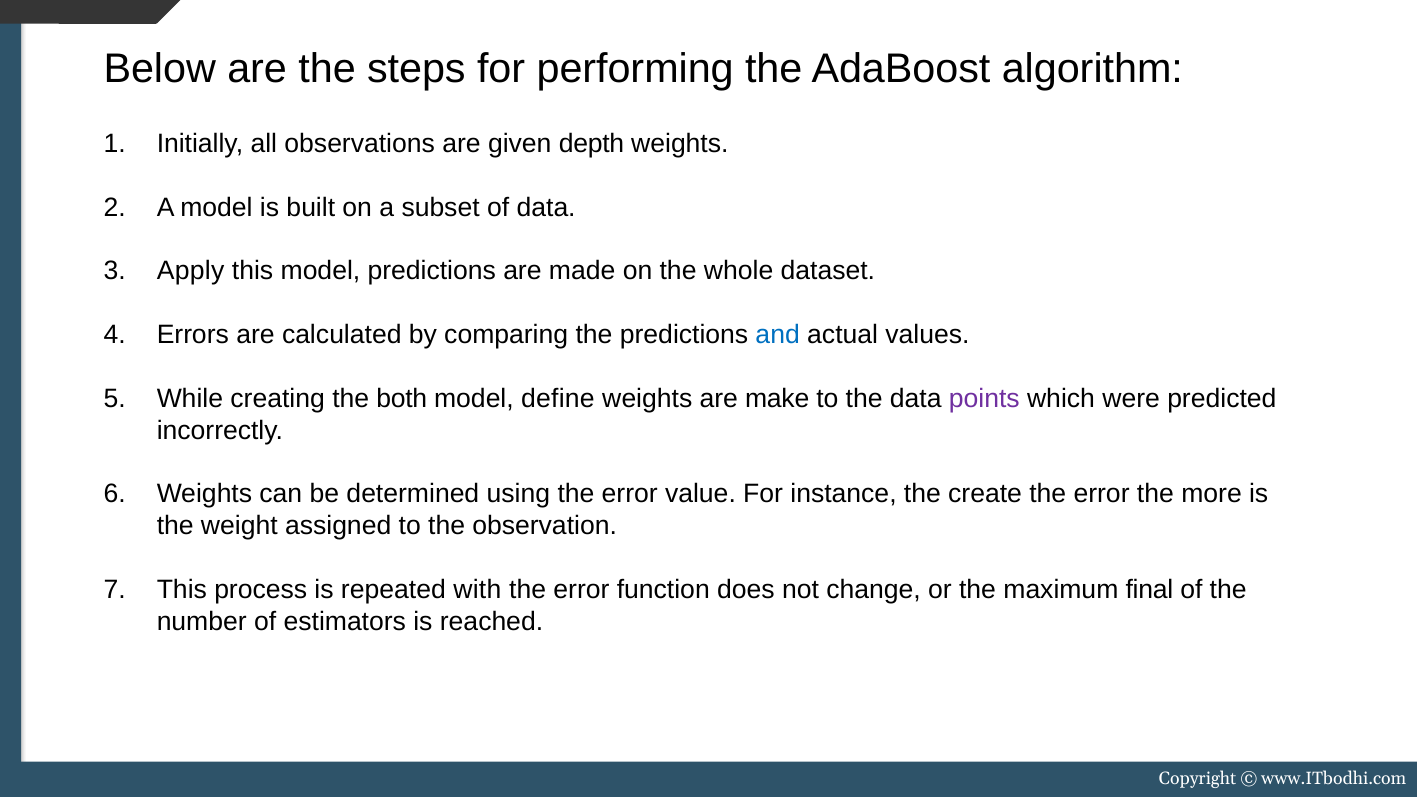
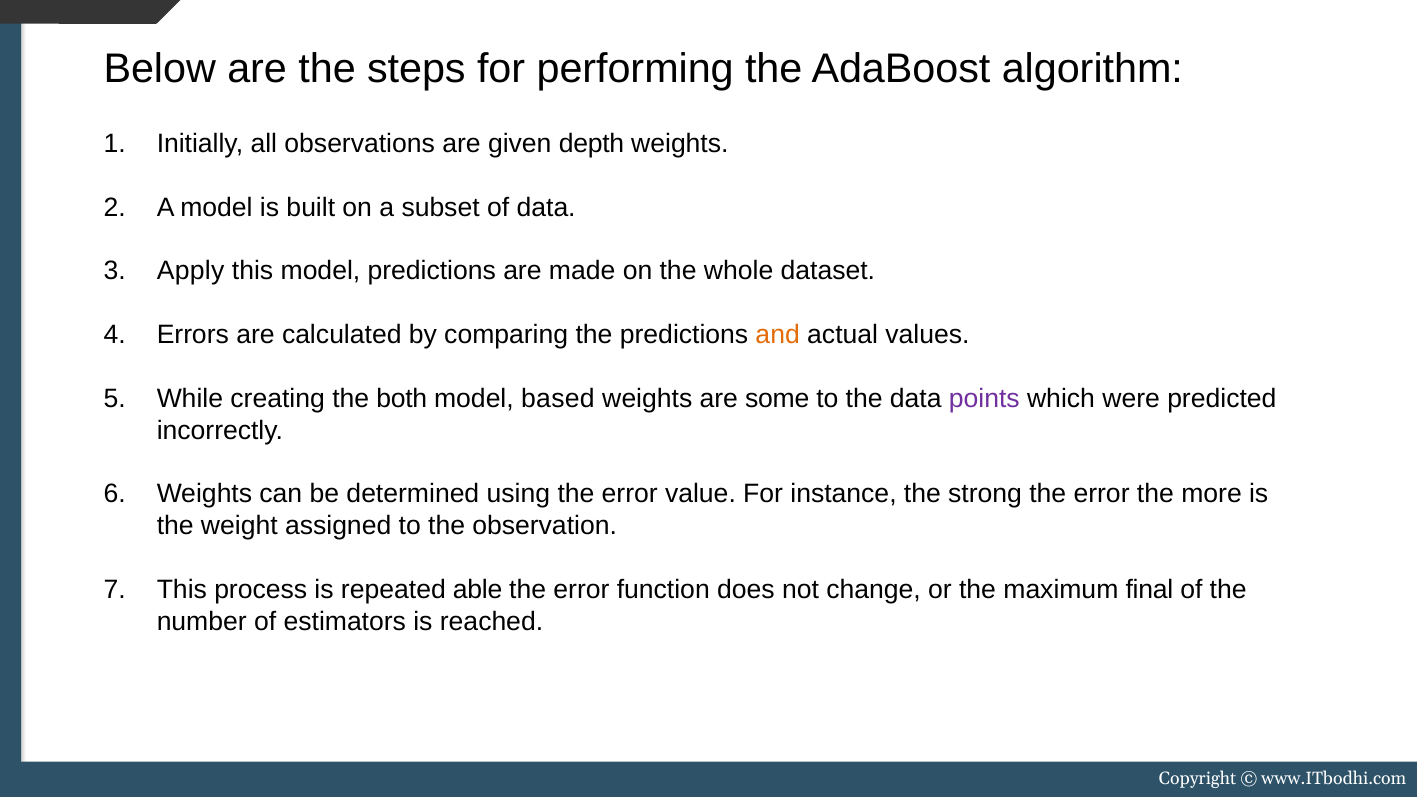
and colour: blue -> orange (778, 335)
define: define -> based (558, 399)
make: make -> some (777, 399)
create: create -> strong (985, 494)
with: with -> able (478, 590)
